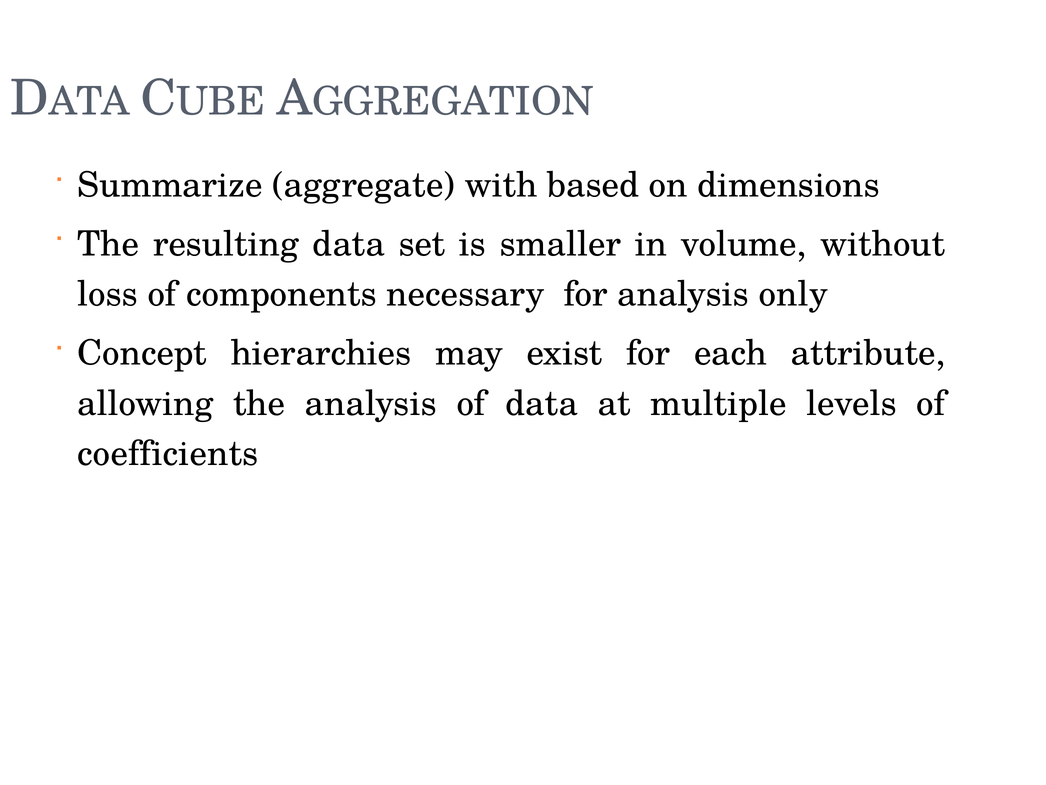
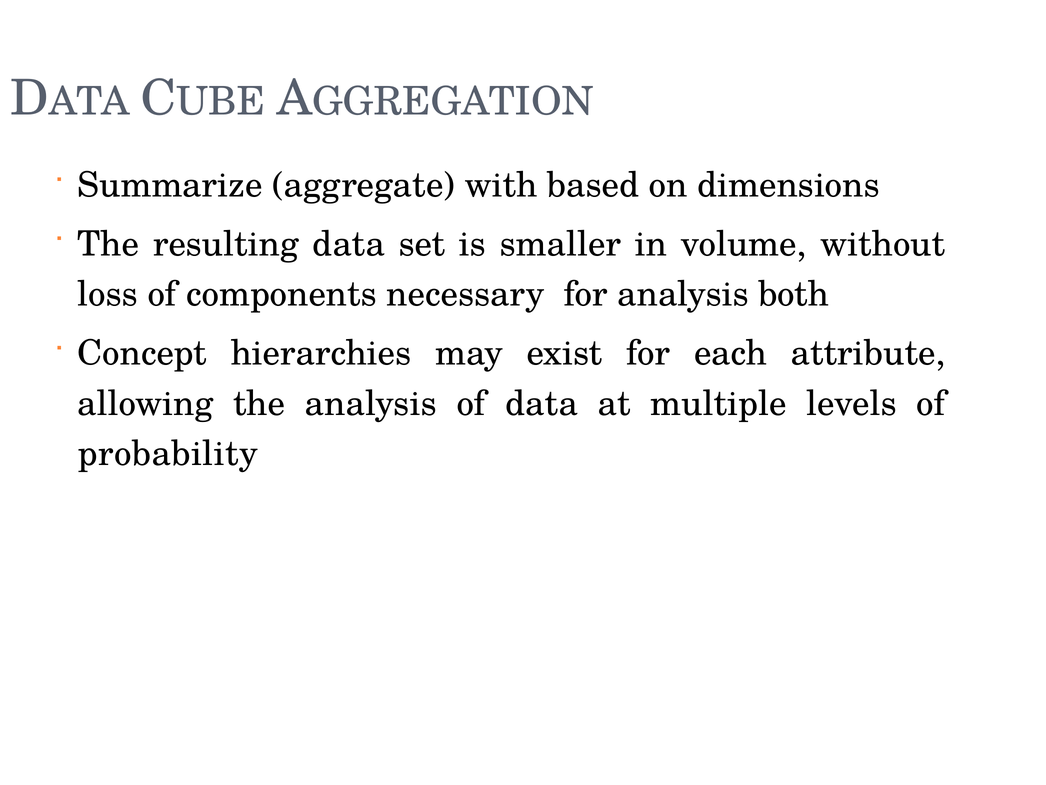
only: only -> both (794, 294)
coefficients: coefficients -> probability (168, 454)
